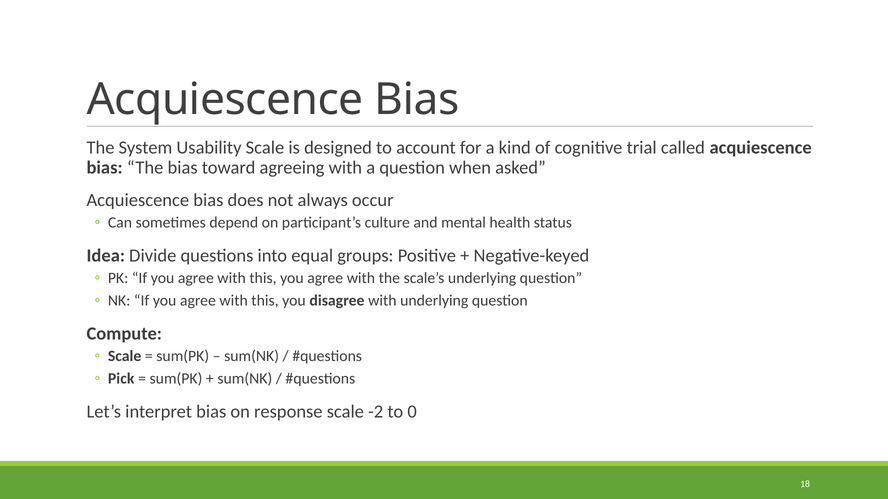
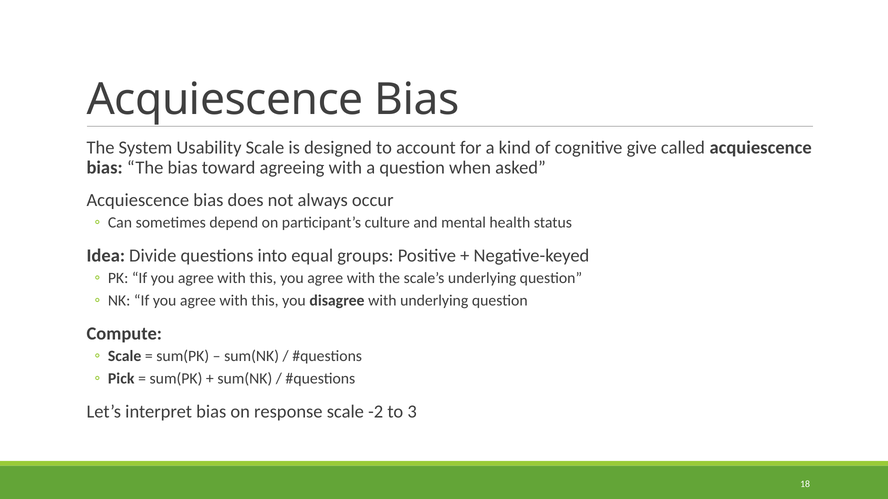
trial: trial -> give (642, 148)
0: 0 -> 3 (412, 412)
